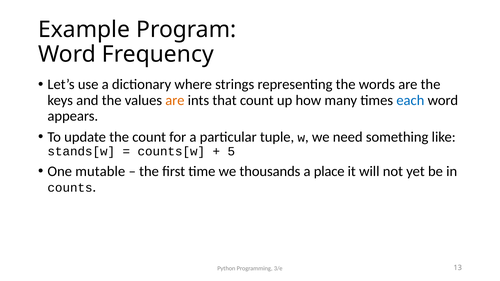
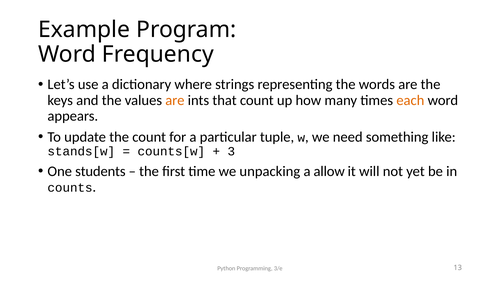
each colour: blue -> orange (410, 100)
5: 5 -> 3 (231, 152)
mutable: mutable -> students (100, 171)
thousands: thousands -> unpacking (270, 171)
place: place -> allow (329, 171)
